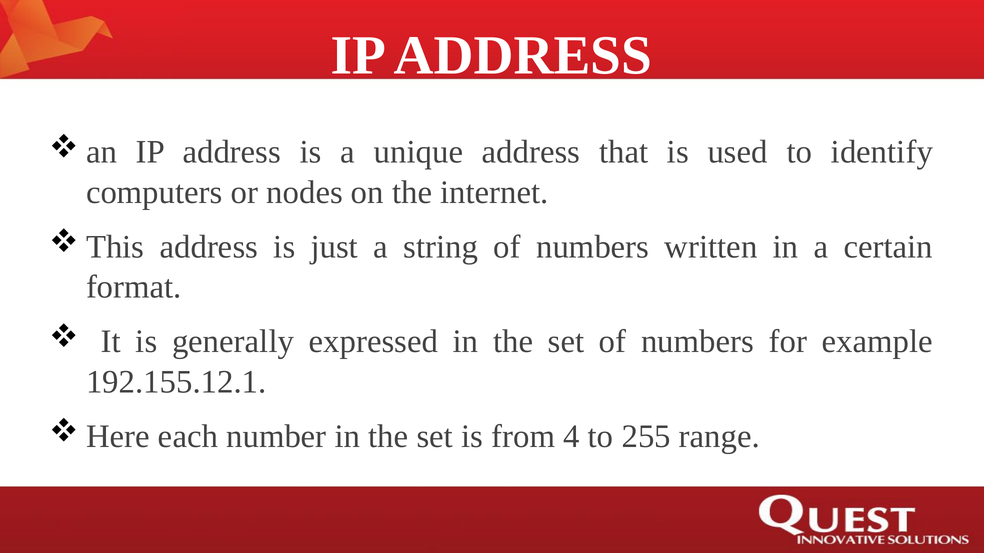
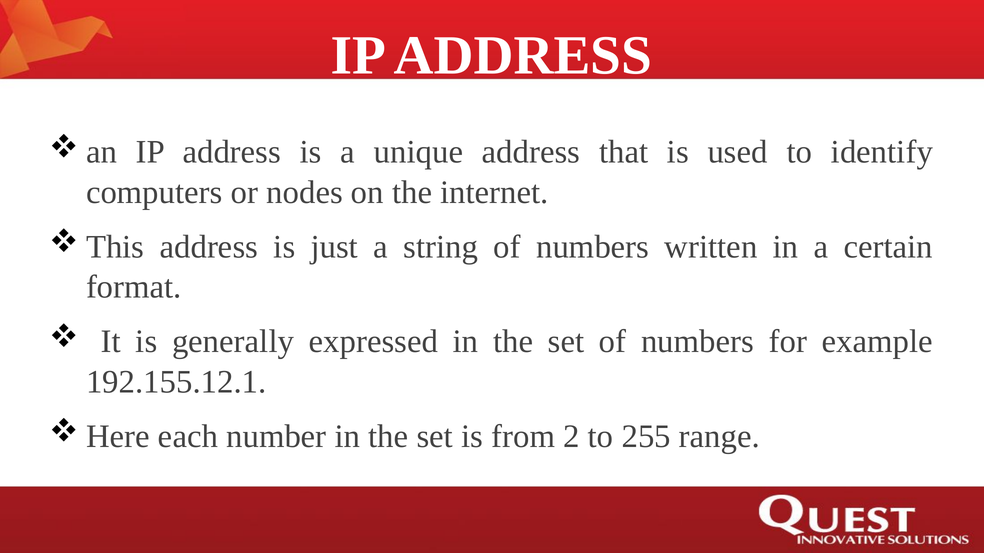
4: 4 -> 2 (571, 437)
